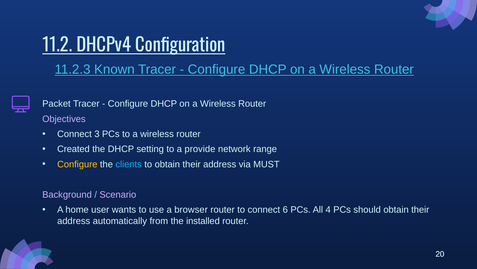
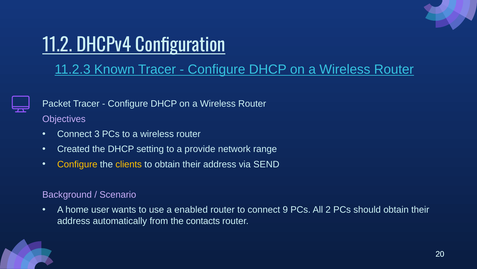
clients colour: light blue -> yellow (129, 164)
MUST: MUST -> SEND (266, 164)
browser: browser -> enabled (191, 209)
6: 6 -> 9 (285, 209)
4: 4 -> 2 (328, 209)
installed: installed -> contacts (203, 220)
